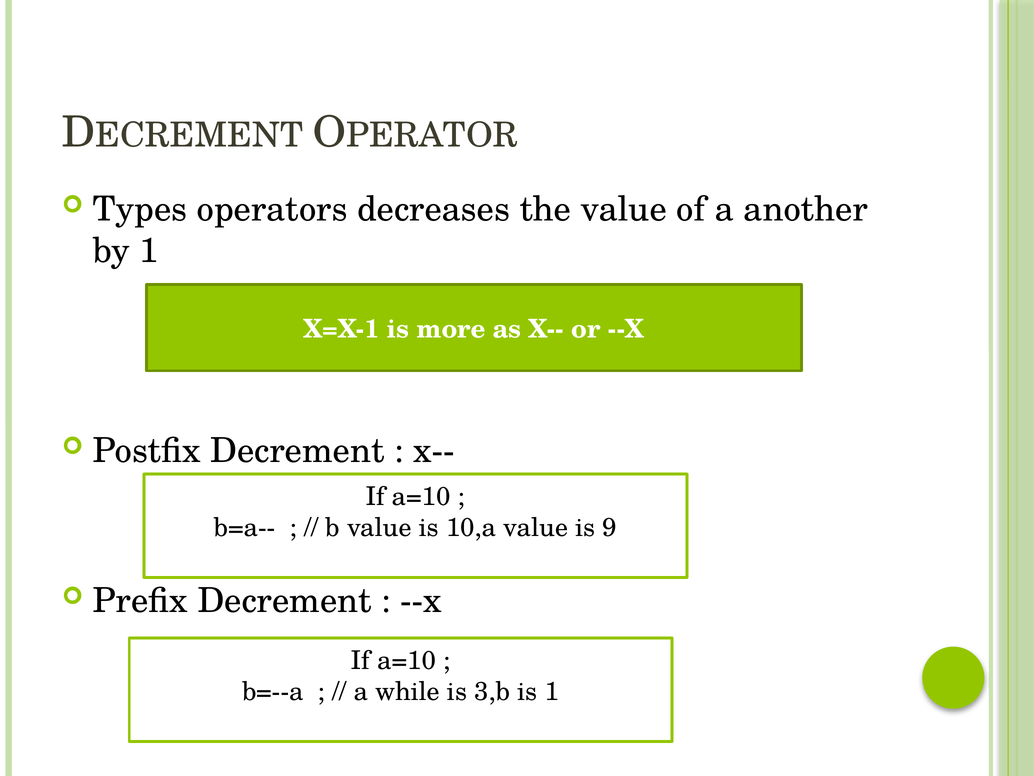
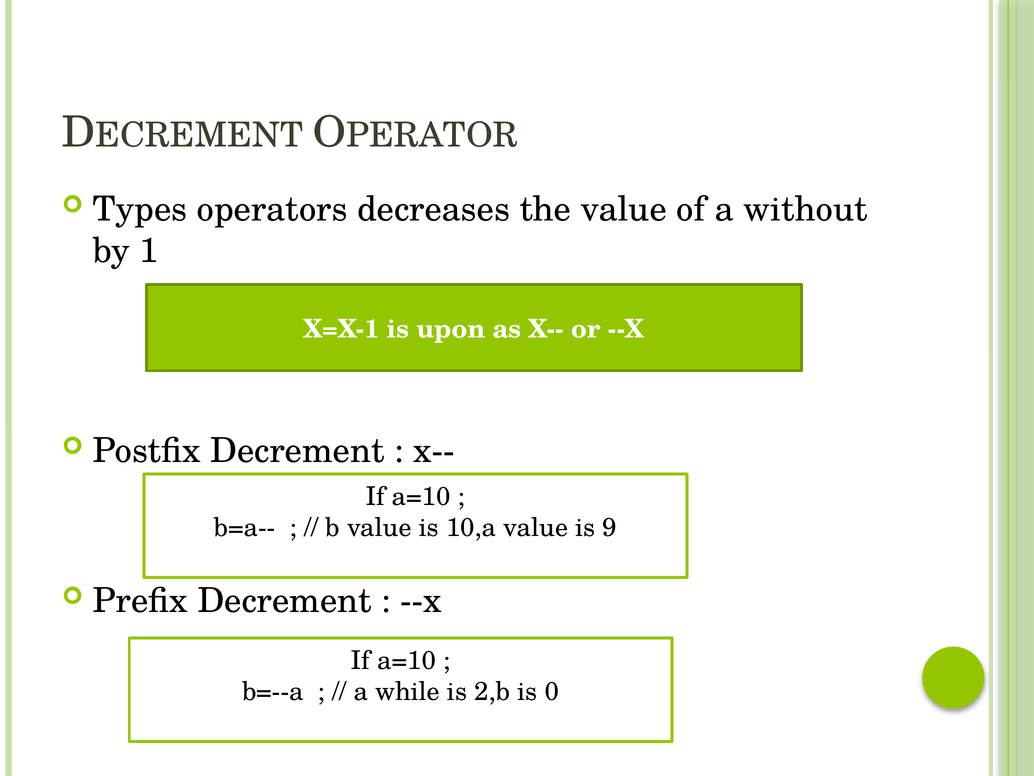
another: another -> without (806, 209)
more: more -> upon (451, 329)
3,b: 3,b -> 2,b (492, 691)
is 1: 1 -> 0 (552, 691)
